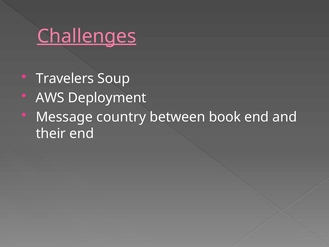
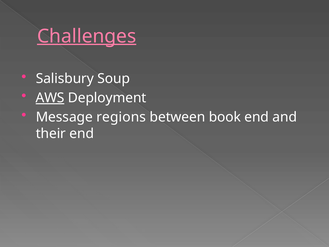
Travelers: Travelers -> Salisbury (65, 79)
AWS underline: none -> present (50, 98)
country: country -> regions (121, 117)
